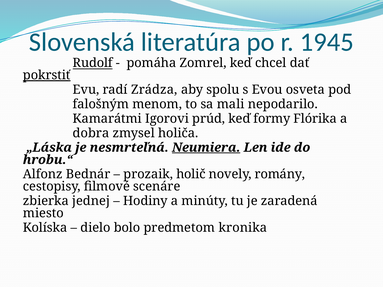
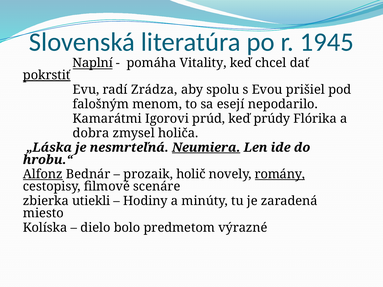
Rudolf: Rudolf -> Naplní (93, 63)
Zomrel: Zomrel -> Vitality (203, 63)
osveta: osveta -> prišiel (305, 90)
mali: mali -> esejí (231, 104)
formy: formy -> prúdy (272, 119)
Alfonz underline: none -> present (43, 174)
romány underline: none -> present (280, 174)
jednej: jednej -> utiekli (91, 201)
kronika: kronika -> výrazné (243, 228)
